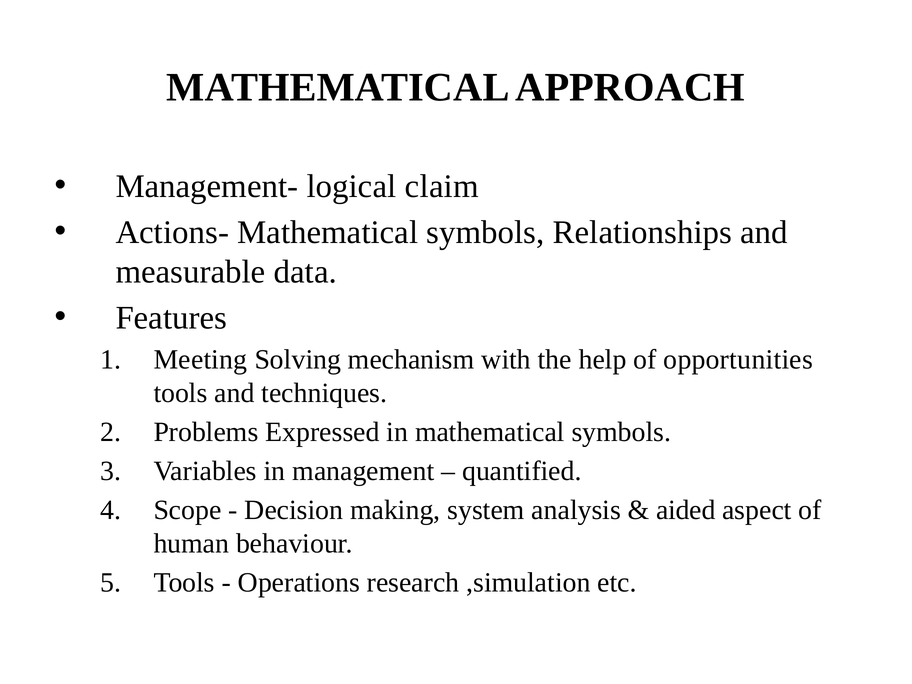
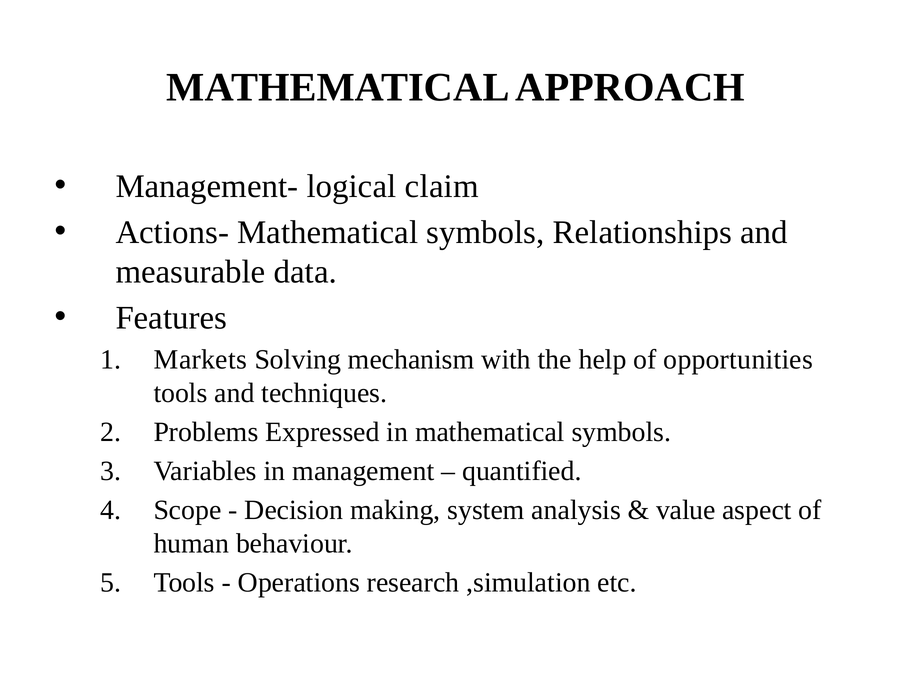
Meeting: Meeting -> Markets (200, 360)
aided: aided -> value (686, 510)
